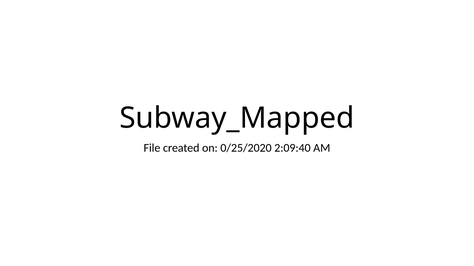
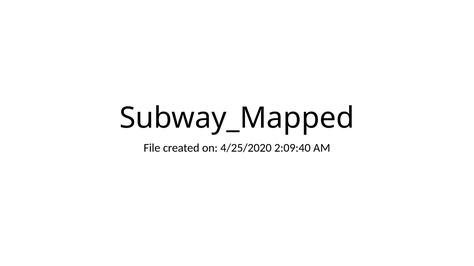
0/25/2020: 0/25/2020 -> 4/25/2020 (246, 148)
